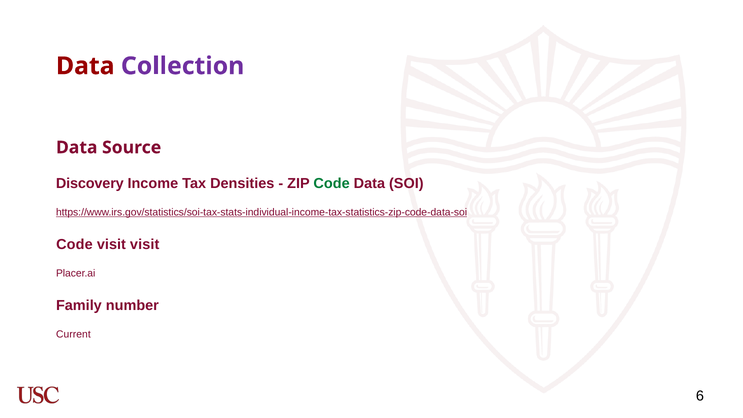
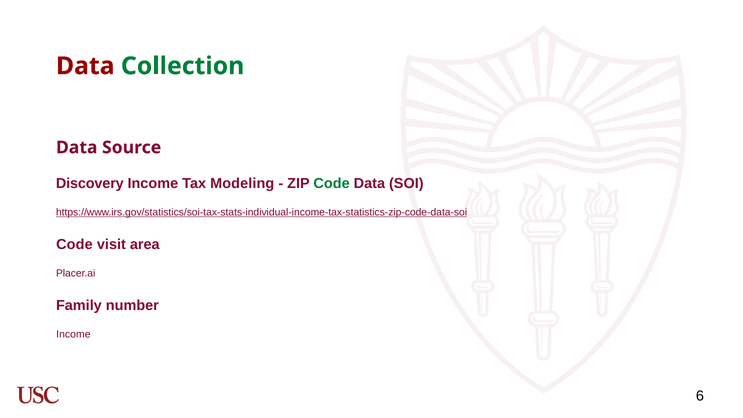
Collection colour: purple -> green (183, 66)
Densities: Densities -> Modeling (242, 183)
visit visit: visit -> area (145, 244)
Current: Current -> Income (73, 334)
